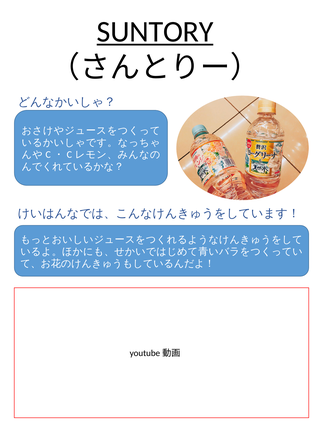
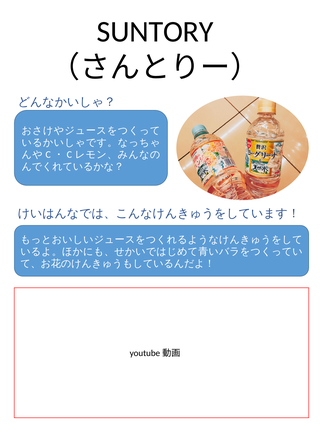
SUNTORY underline: present -> none (155, 32)
